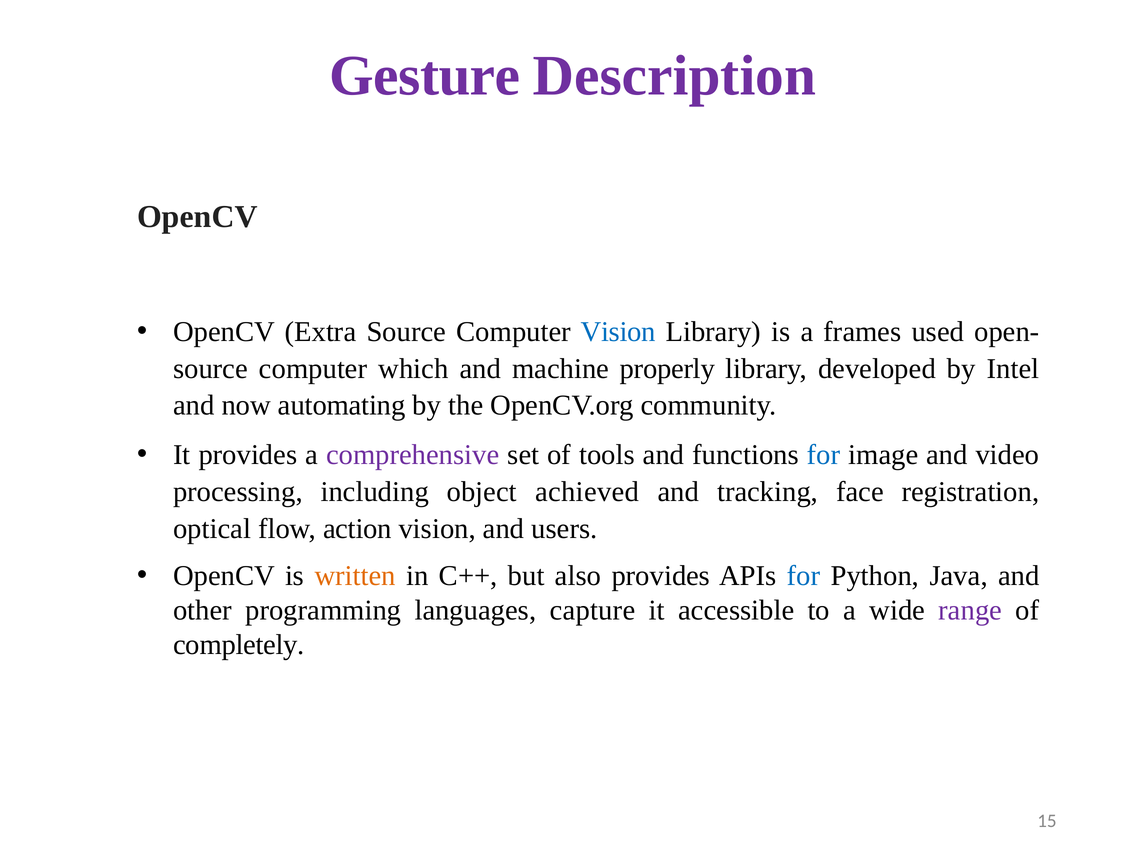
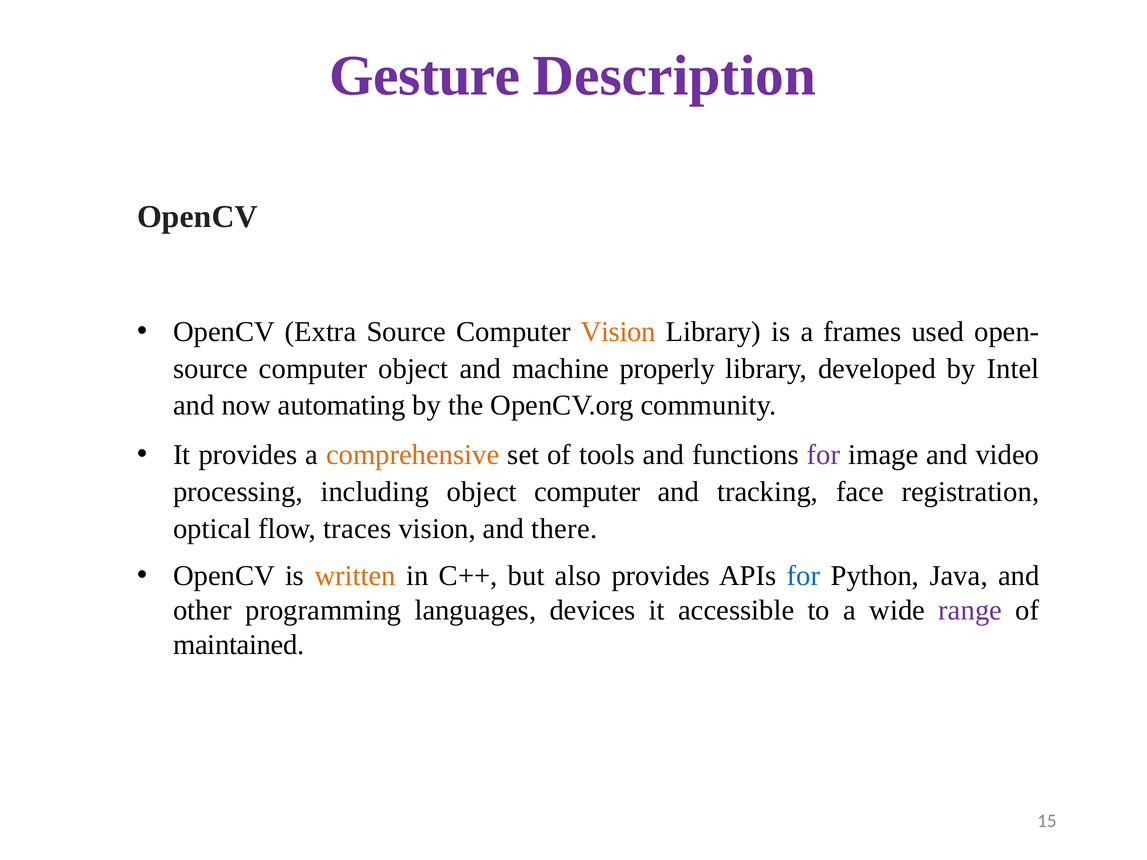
Vision colour: blue -> orange (618, 332)
computer which: which -> object (413, 369)
comprehensive colour: purple -> orange (413, 455)
for colour: blue -> purple (824, 455)
object achieved: achieved -> computer (587, 492)
action: action -> traces (357, 529)
users: users -> there (564, 529)
capture: capture -> devices (593, 610)
completely: completely -> maintained (239, 645)
